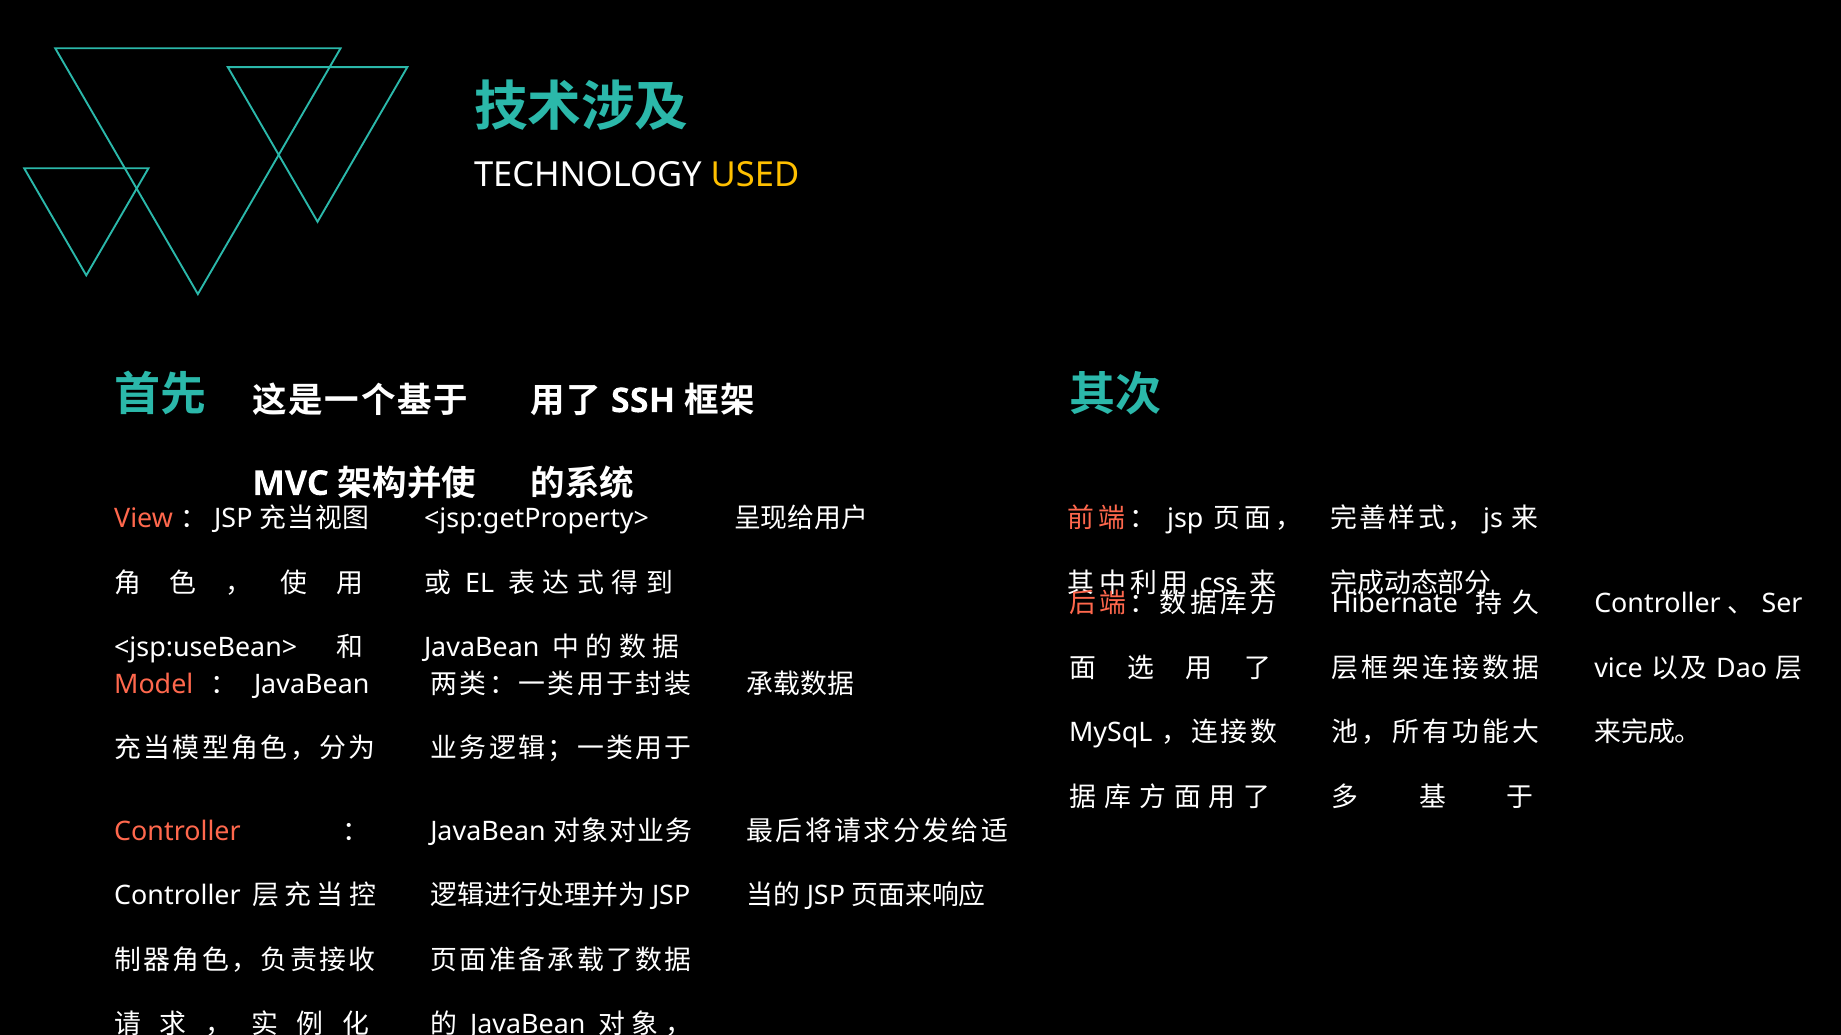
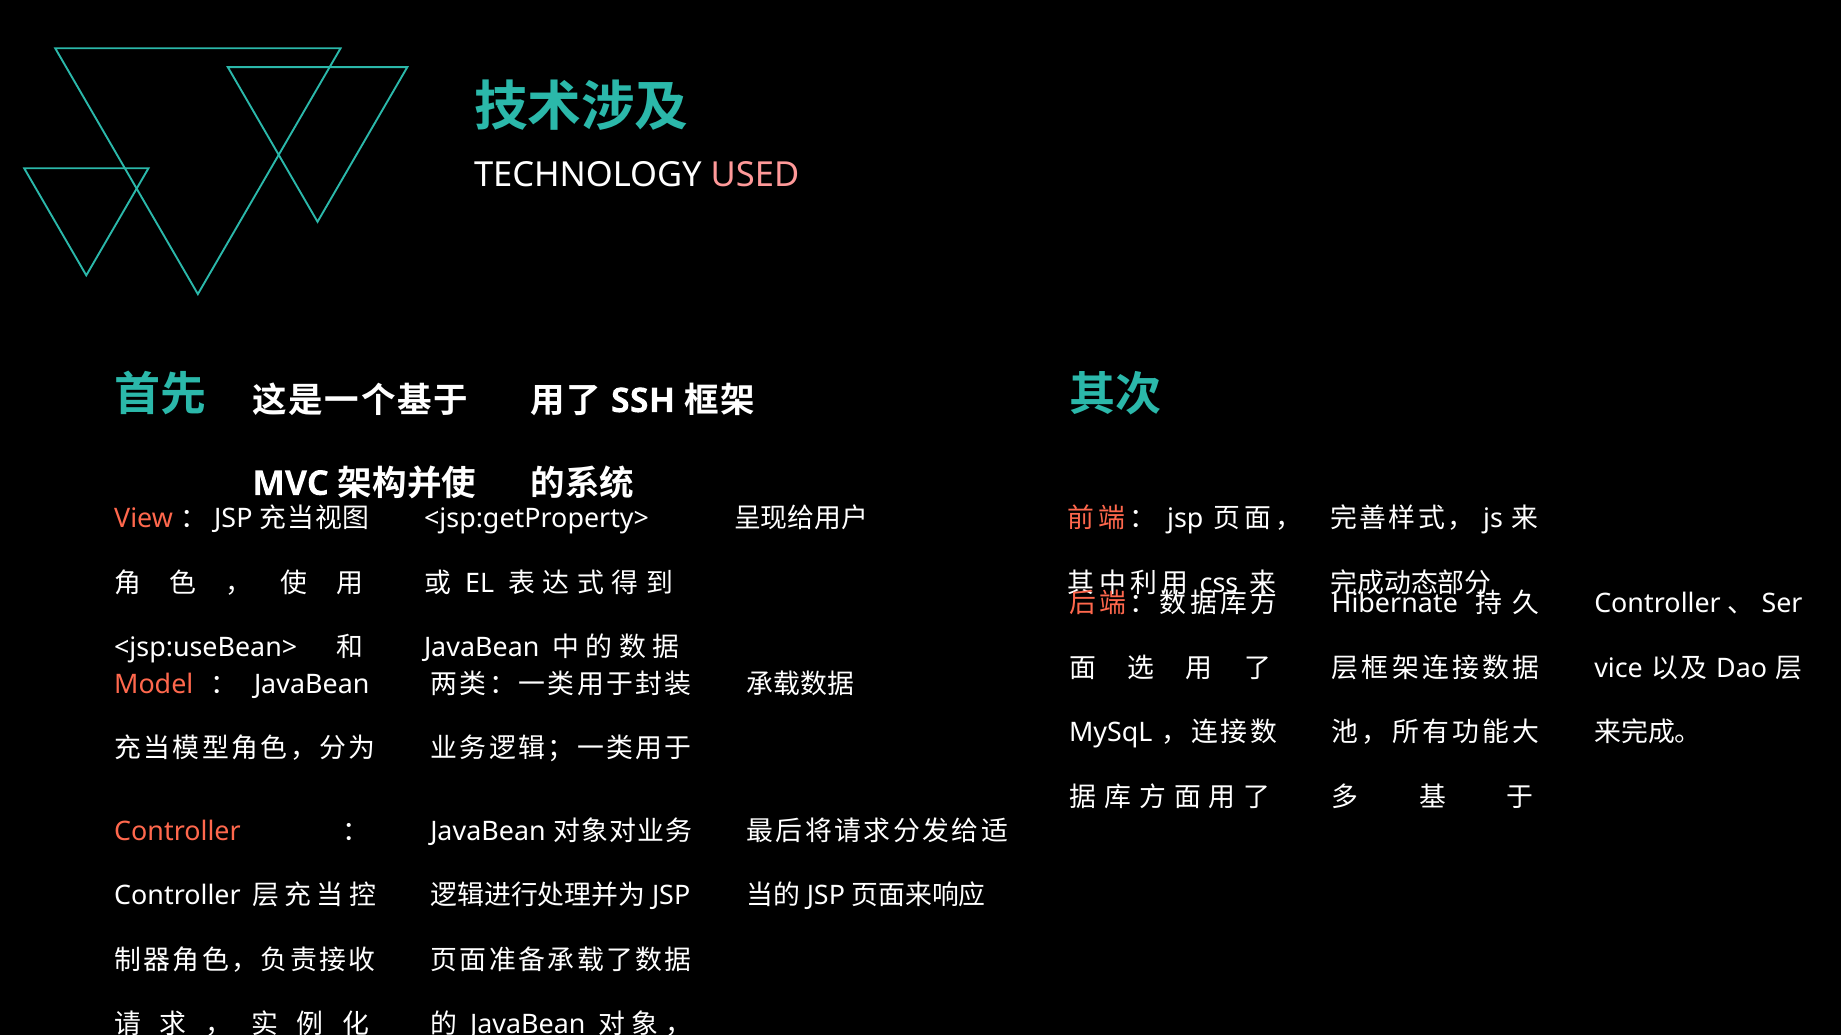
USED colour: yellow -> pink (755, 175)
